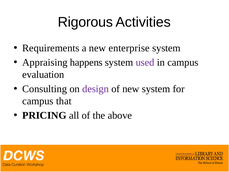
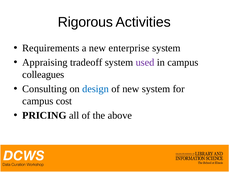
happens: happens -> tradeoff (86, 62)
evaluation: evaluation -> colleagues (43, 75)
design colour: purple -> blue (96, 89)
that: that -> cost (64, 101)
